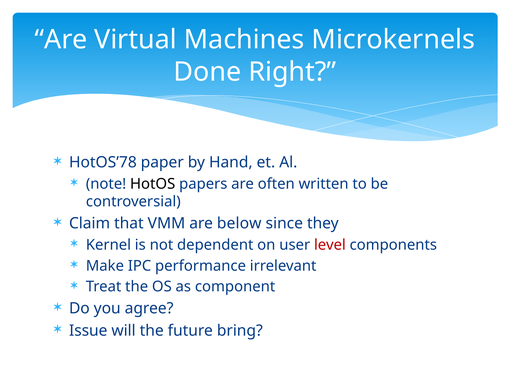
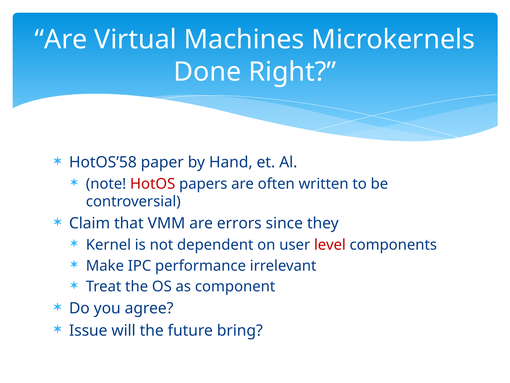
HotOS’78: HotOS’78 -> HotOS’58 (103, 162)
HotOS colour: black -> red (153, 184)
below: below -> errors (239, 223)
